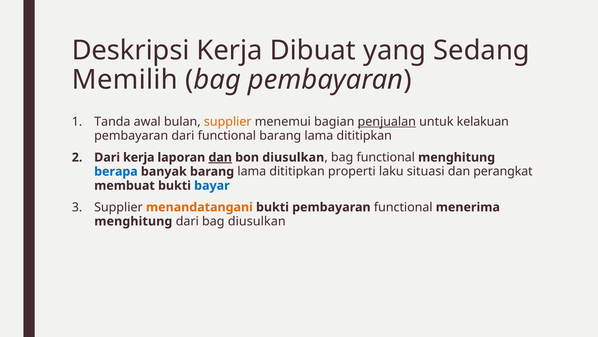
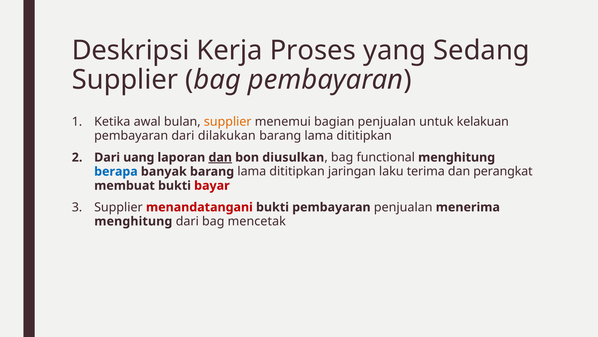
Dibuat: Dibuat -> Proses (313, 50)
Memilih: Memilih -> Supplier (125, 80)
Tanda: Tanda -> Ketika (112, 122)
penjualan underline: present -> none (387, 122)
dari functional: functional -> dilakukan (227, 136)
Dari kerja: kerja -> uang (139, 157)
properti: properti -> jaringan (352, 171)
situasi: situasi -> terima (426, 171)
bayar colour: blue -> red (212, 185)
menandatangani colour: orange -> red (199, 207)
pembayaran functional: functional -> penjualan (403, 207)
bag diusulkan: diusulkan -> mencetak (257, 221)
